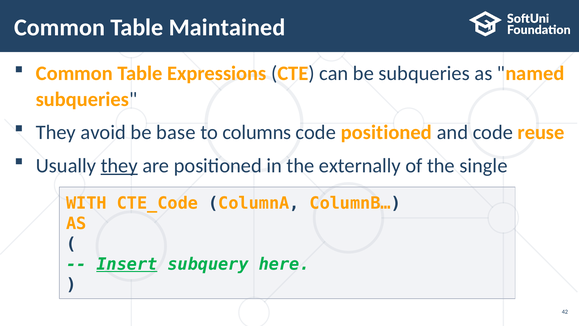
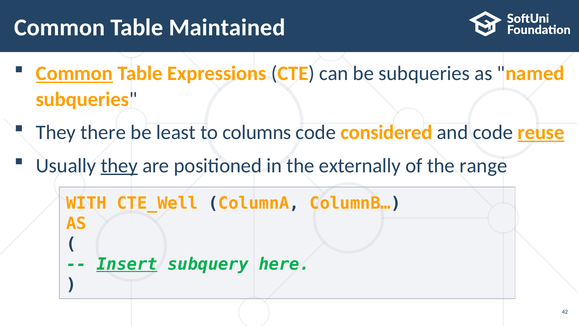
Common underline: none -> present (74, 73)
avoid: avoid -> there (103, 132)
base: base -> least (176, 132)
code positioned: positioned -> considered (386, 132)
reuse underline: none -> present (541, 132)
single: single -> range (483, 165)
CTE_Code: CTE_Code -> CTE_Well (157, 203)
